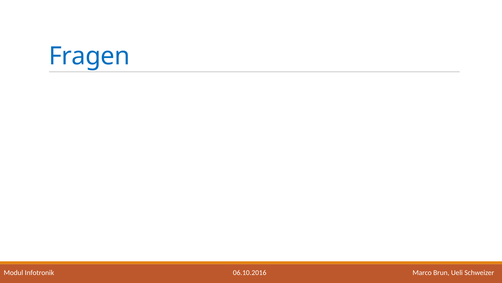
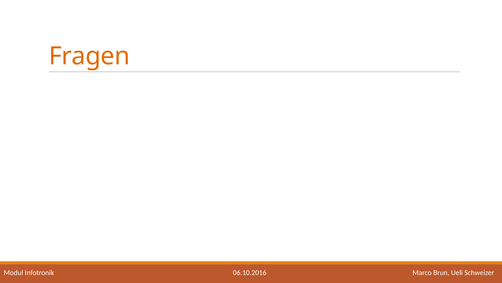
Fragen colour: blue -> orange (89, 56)
